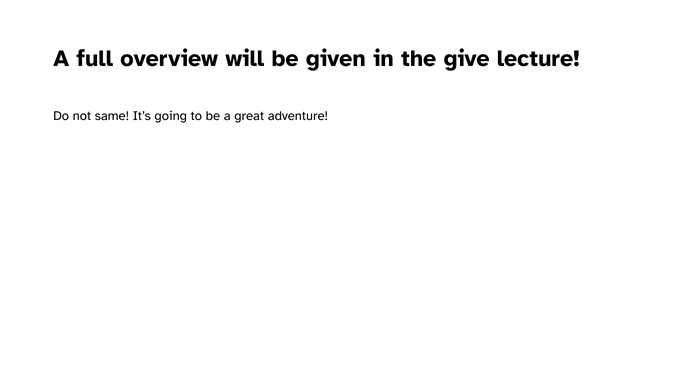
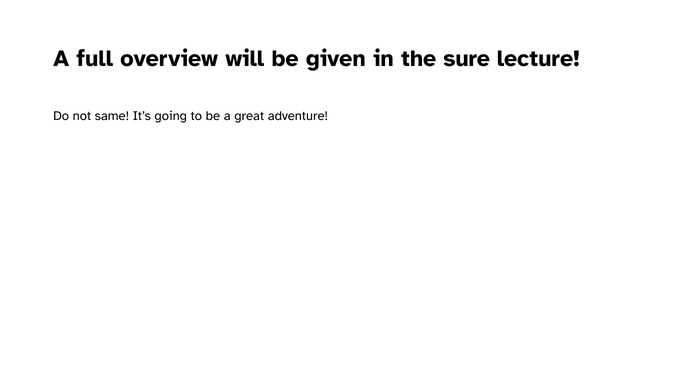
give: give -> sure (467, 59)
